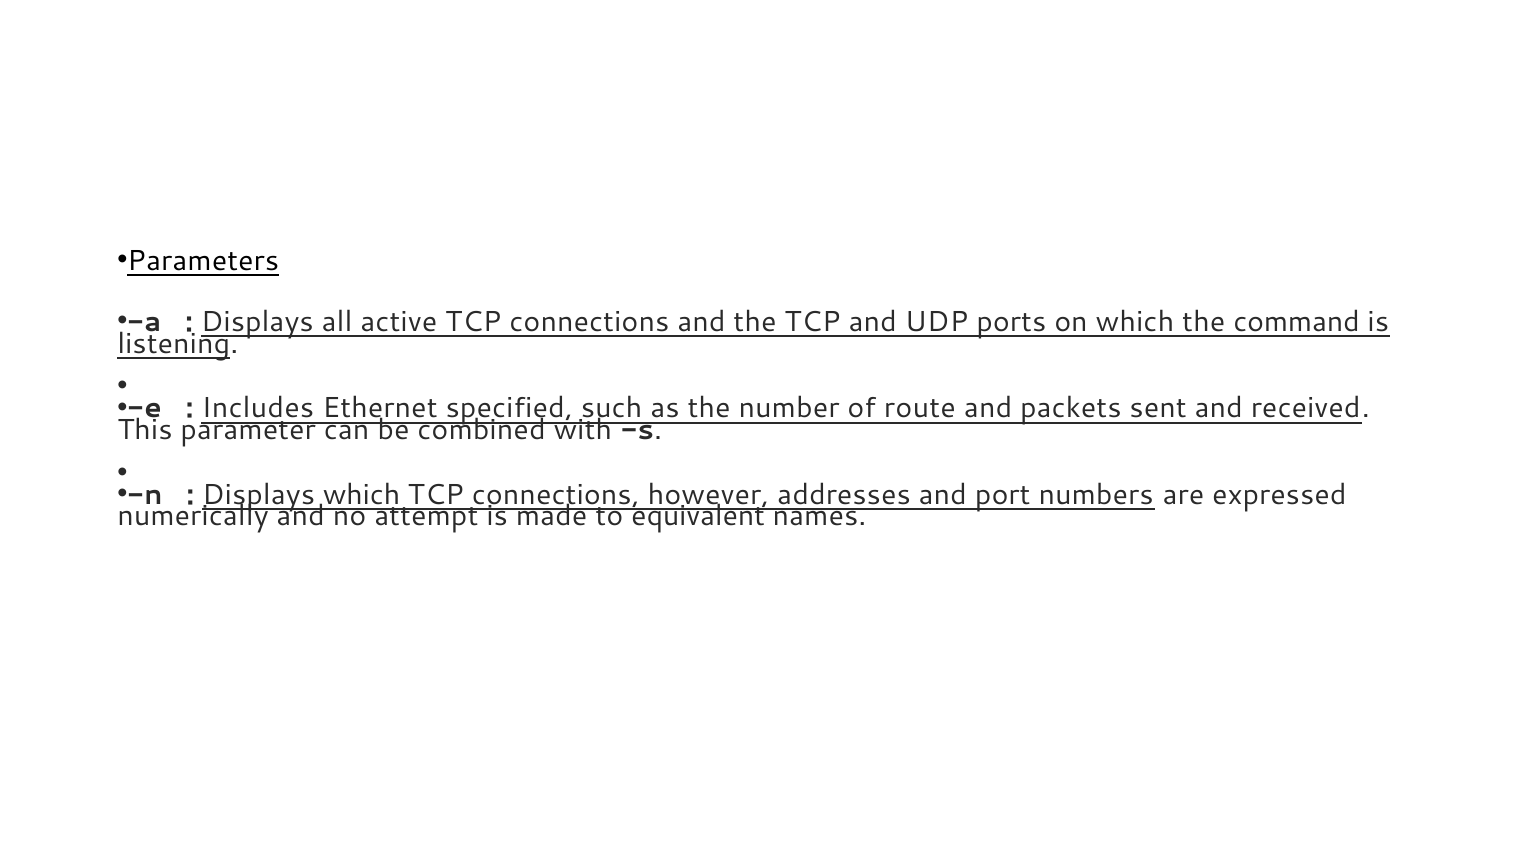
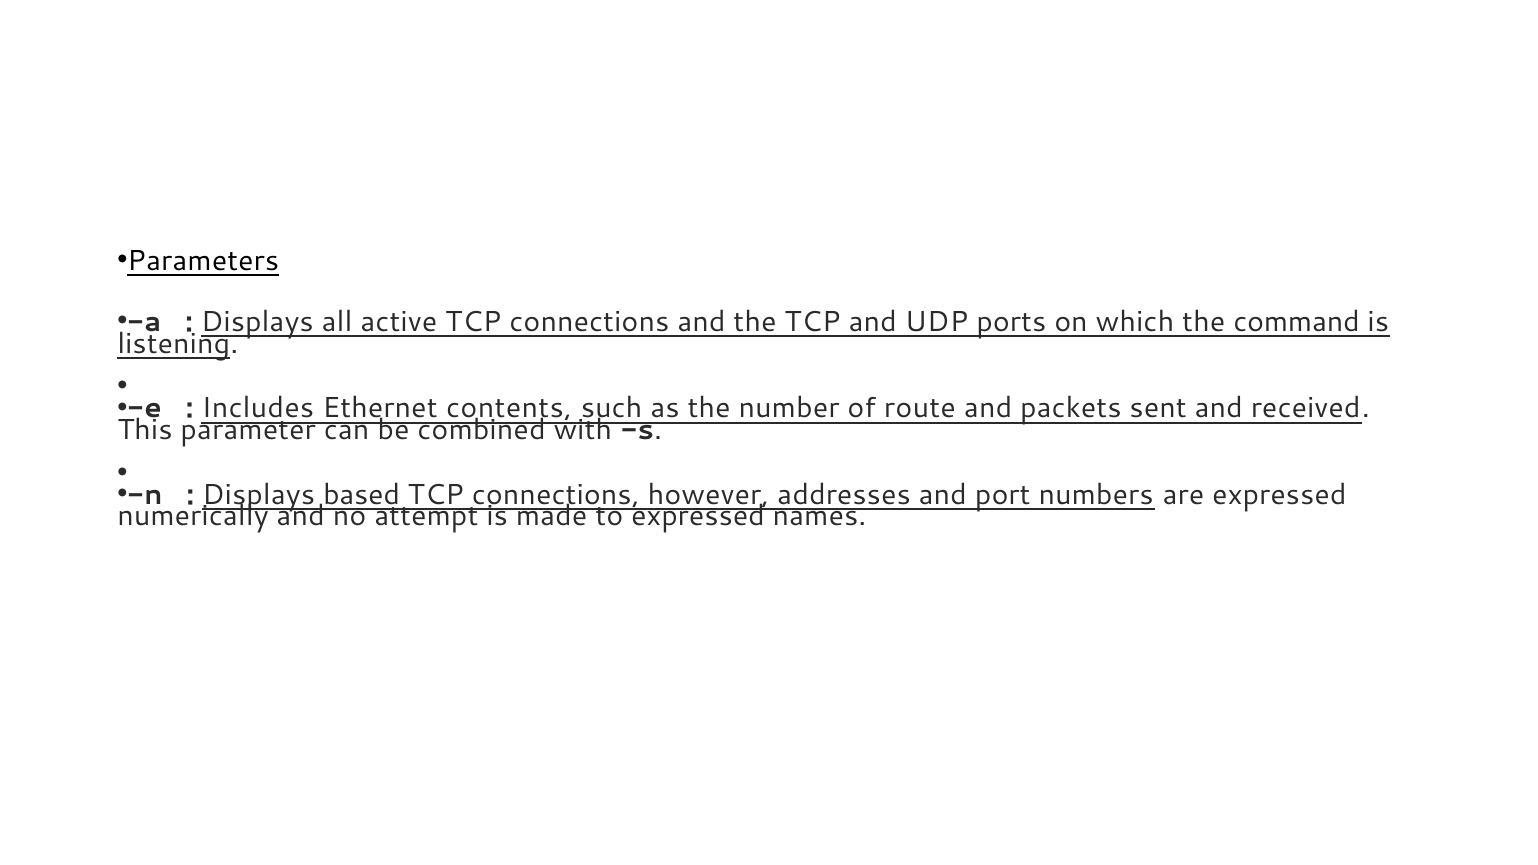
specified: specified -> contents (509, 408)
Displays which: which -> based (362, 495)
to equivalent: equivalent -> expressed (698, 517)
